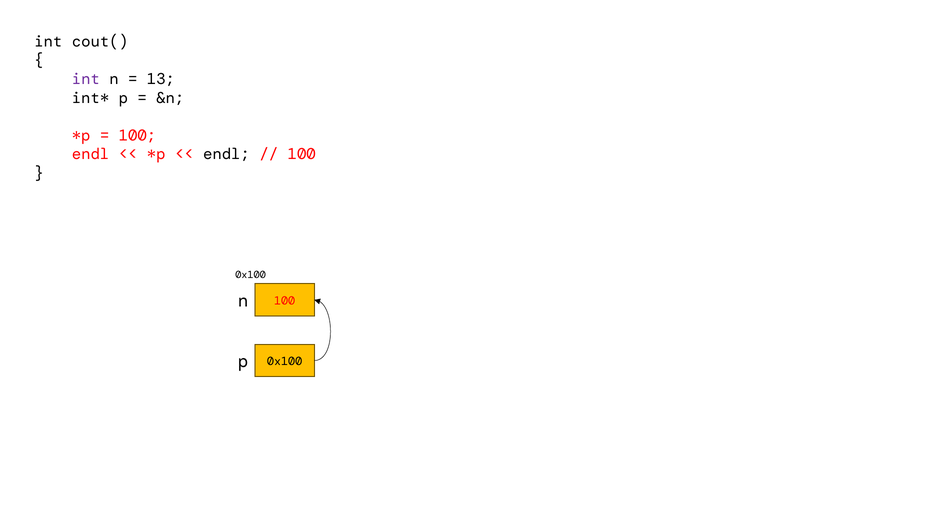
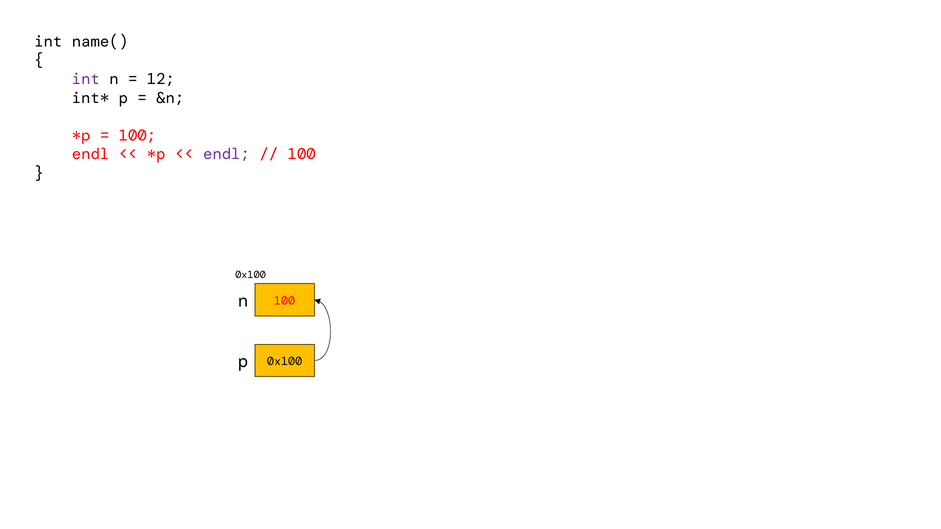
cout(: cout( -> name( (100, 42)
13: 13 -> 12 (161, 79)
endl colour: black -> purple (227, 154)
